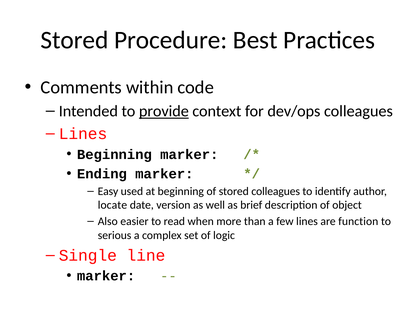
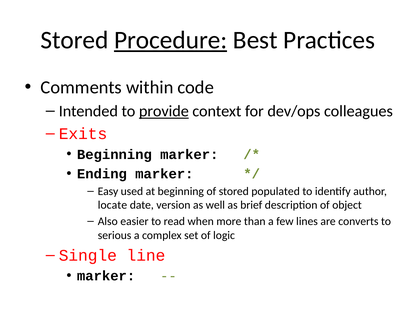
Procedure underline: none -> present (171, 40)
Lines: Lines -> Exits (83, 134)
stored colleagues: colleagues -> populated (276, 191)
function: function -> converts (358, 221)
